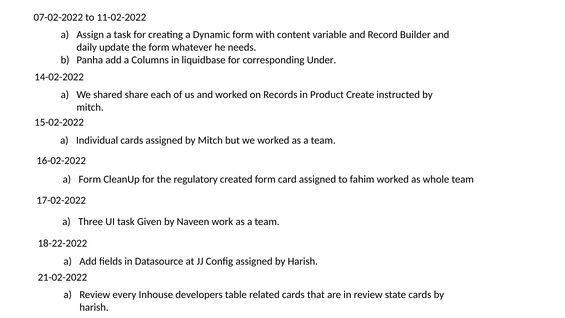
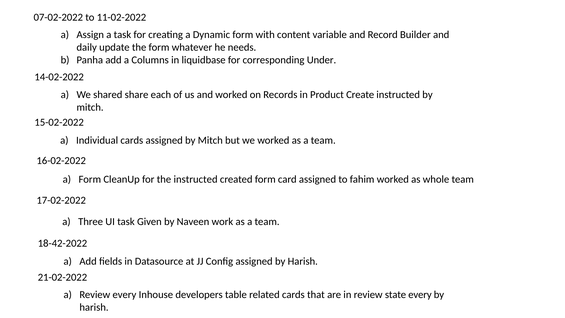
the regulatory: regulatory -> instructed (196, 179)
18-22-2022: 18-22-2022 -> 18-42-2022 (62, 243)
state cards: cards -> every (420, 294)
